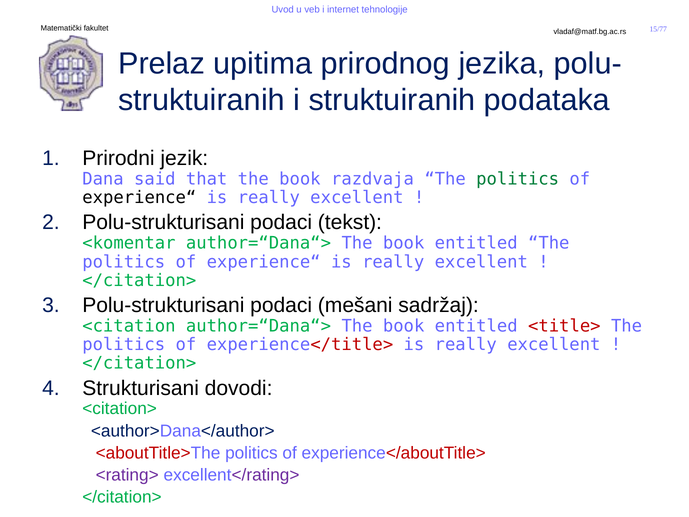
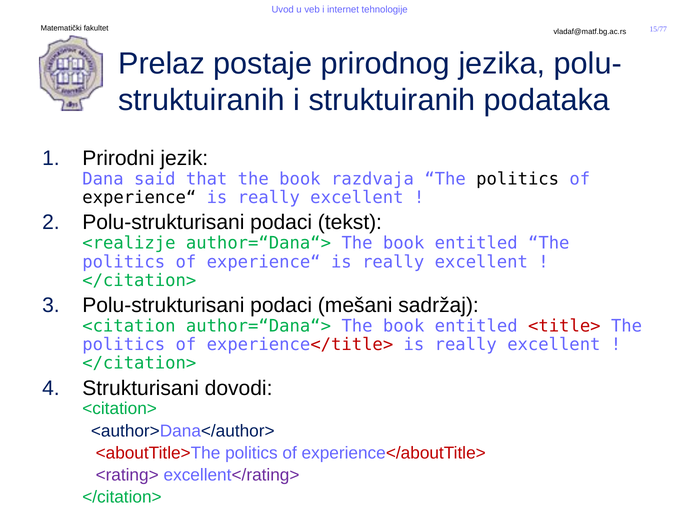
upitima: upitima -> postaje (263, 63)
politics colour: green -> black (518, 179)
<komentar: <komentar -> <realizje (129, 243)
